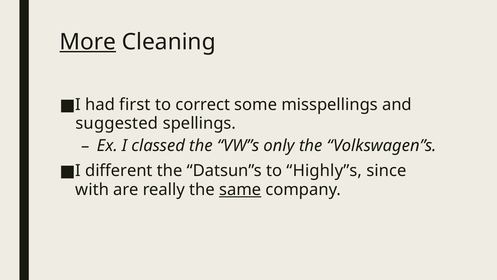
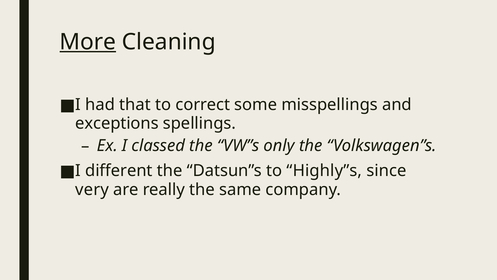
first: first -> that (135, 105)
suggested: suggested -> exceptions (117, 123)
with: with -> very (92, 189)
same underline: present -> none (240, 189)
